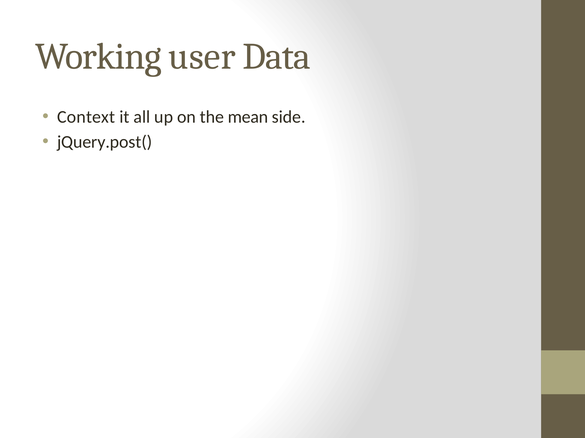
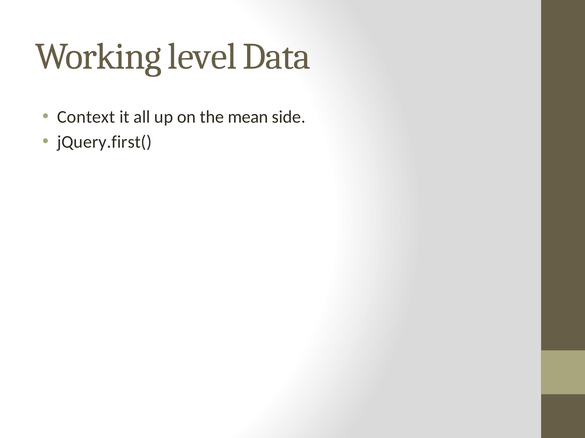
user: user -> level (202, 57)
jQuery.post(: jQuery.post( -> jQuery.first( (104, 142)
